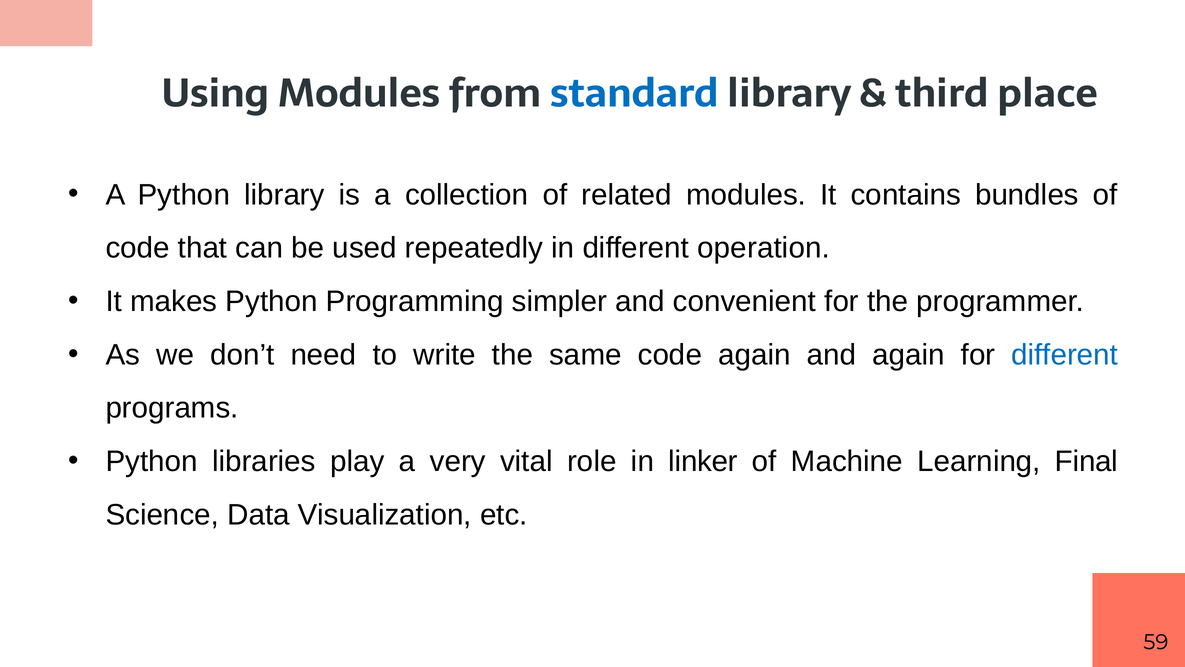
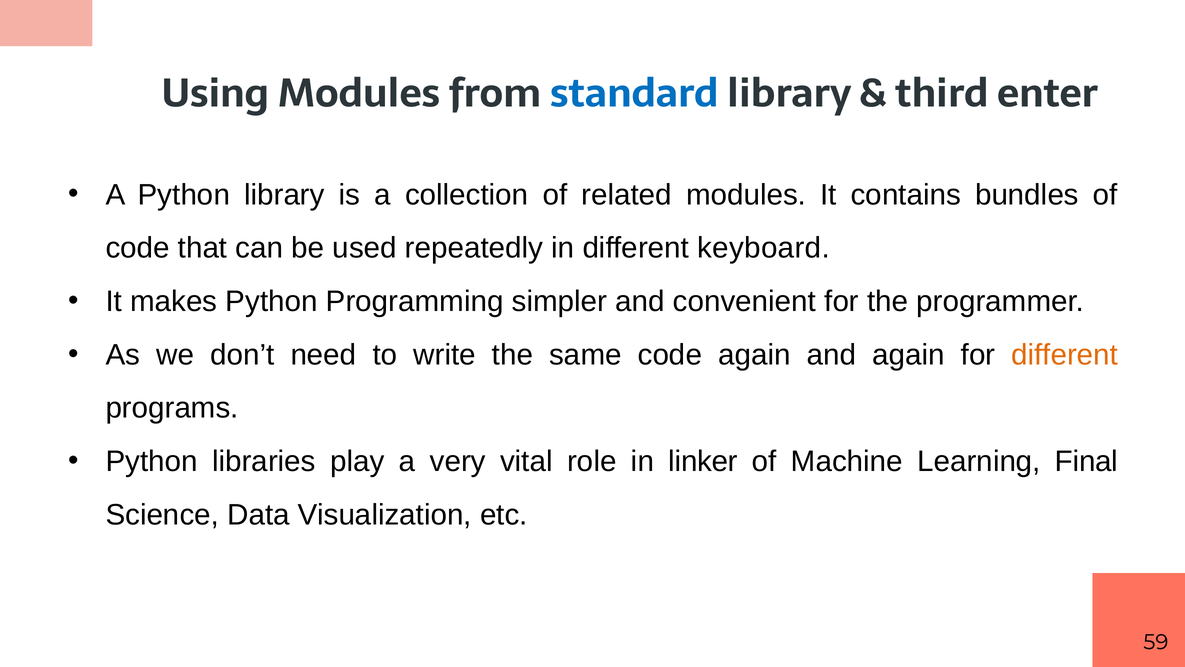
place: place -> enter (1048, 94)
operation: operation -> keyboard (764, 248)
different colour: blue -> orange (1065, 355)
